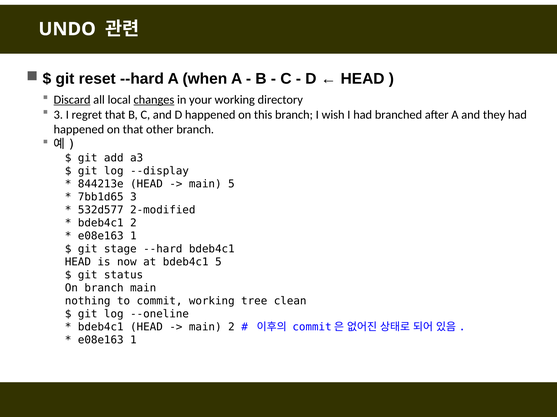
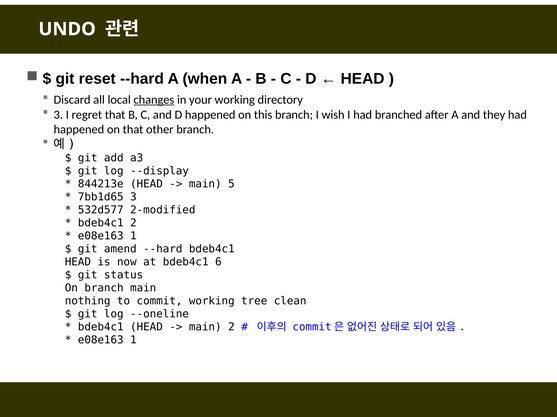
Discard underline: present -> none (72, 100)
stage: stage -> amend (120, 249)
bdeb4c1 5: 5 -> 6 (218, 262)
